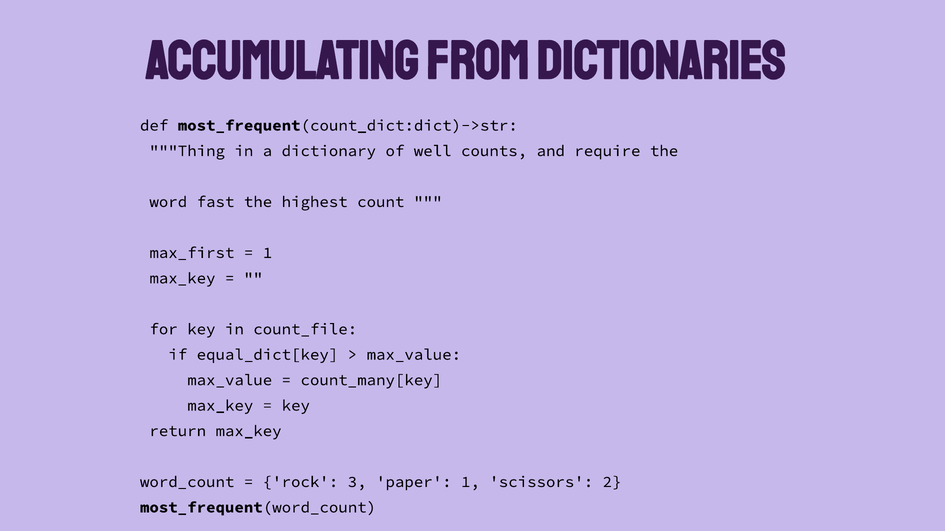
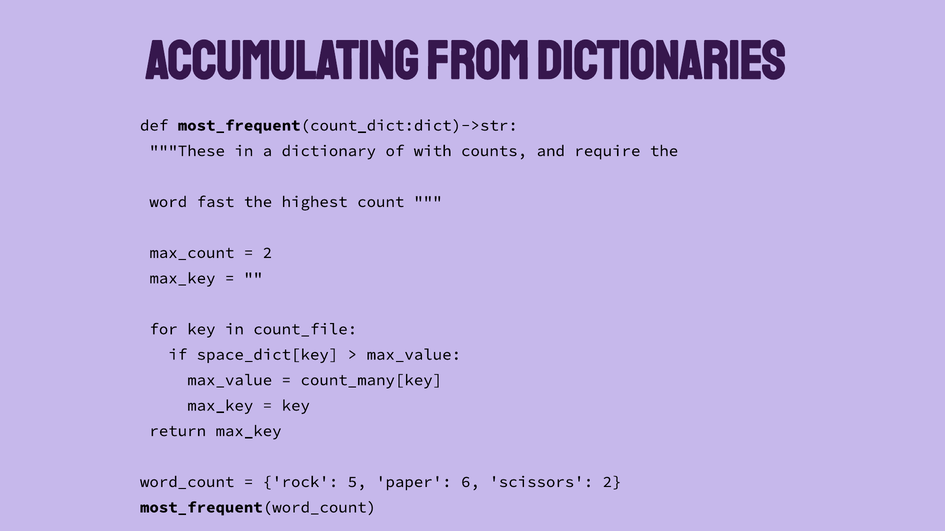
Thing: Thing -> These (187, 151)
well: well -> with (433, 151)
max_first: max_first -> max_count (192, 253)
1: 1 -> 2 (267, 253)
equal_dict[key: equal_dict[key -> space_dict[key (267, 355)
3: 3 -> 5 (357, 482)
paper 1: 1 -> 6 (470, 482)
